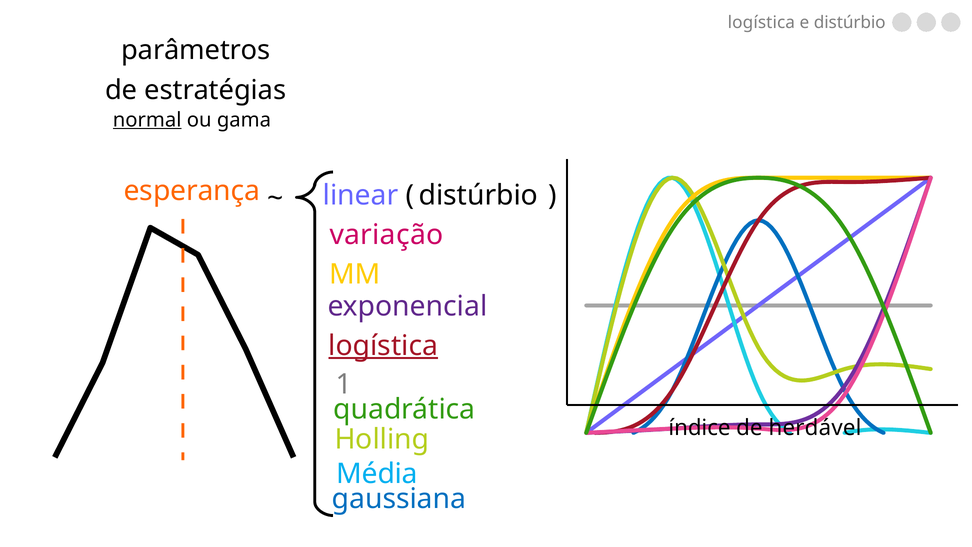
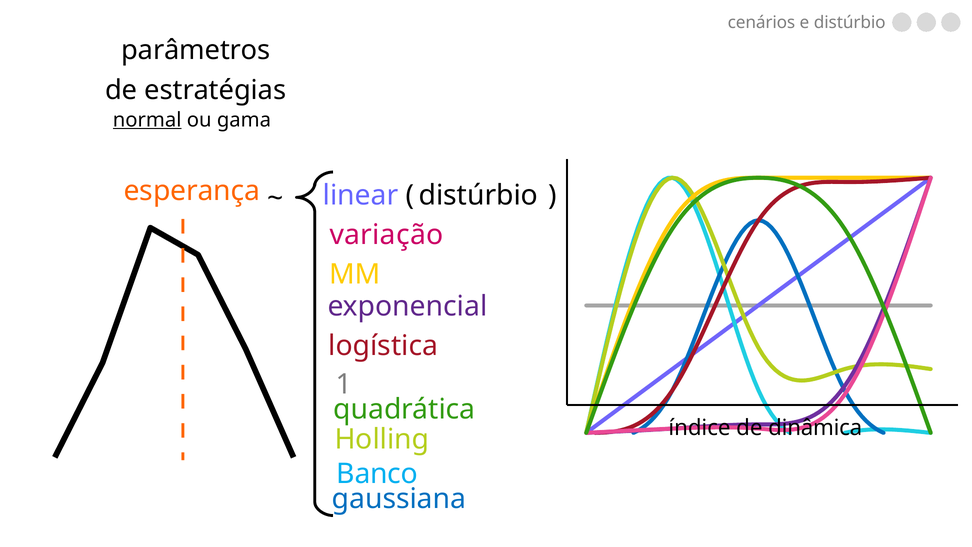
logística: logística -> cenários (761, 23)
logística underline: present -> none (383, 346)
herdável: herdável -> dinâmica (815, 428)
Média: Média -> Banco (377, 474)
